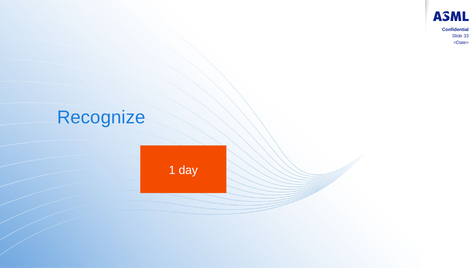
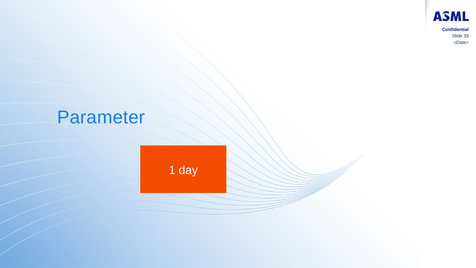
Recognize: Recognize -> Parameter (101, 117)
